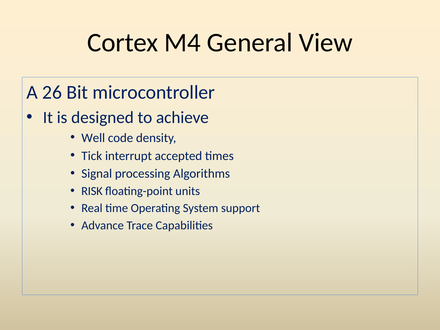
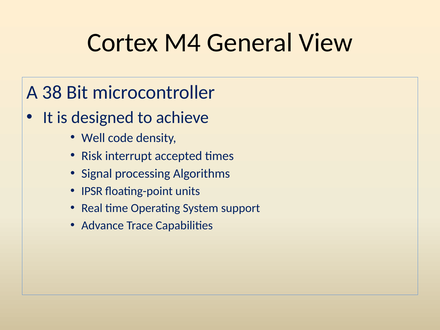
26: 26 -> 38 (52, 92)
Tick: Tick -> Risk (92, 156)
RISK: RISK -> IPSR (92, 191)
